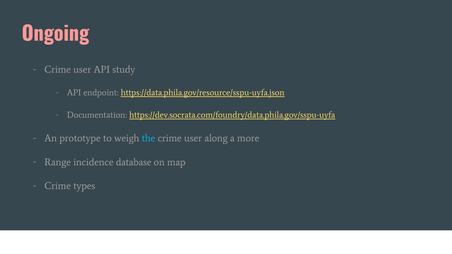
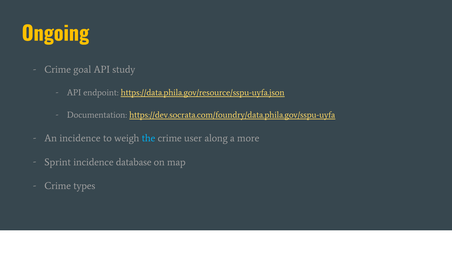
Ongoing colour: pink -> yellow (55, 34)
user: user -> goal (82, 70)
An prototype: prototype -> incidence (80, 138)
Range: Range -> Sprint (58, 162)
